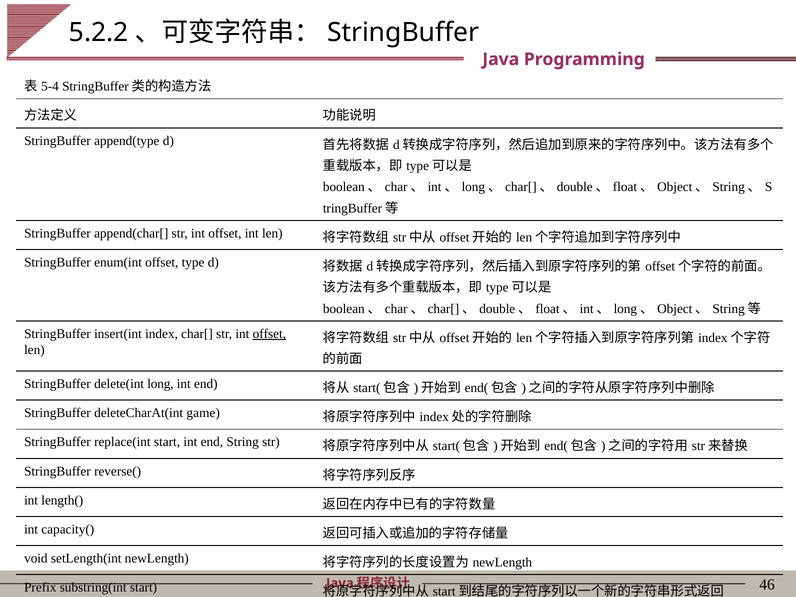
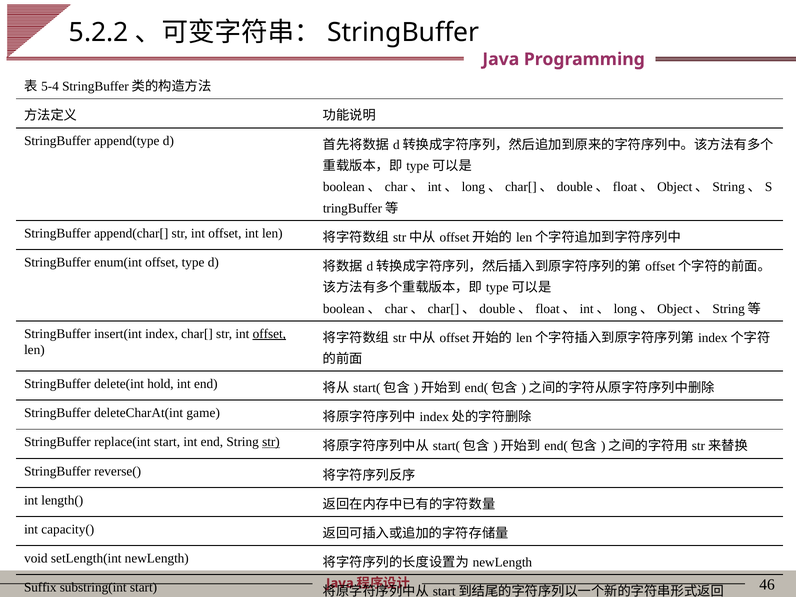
long: long -> hold (160, 384)
str underline: none -> present (271, 442)
Prefix: Prefix -> Suffix (40, 588)
